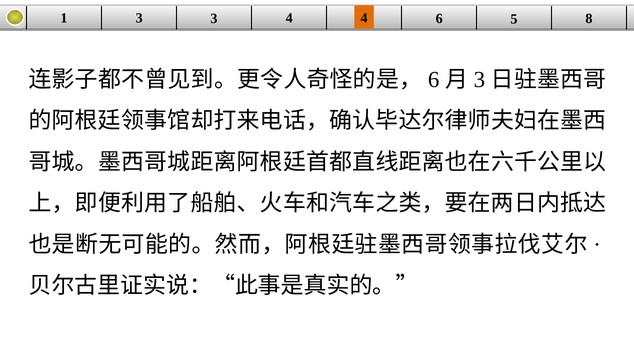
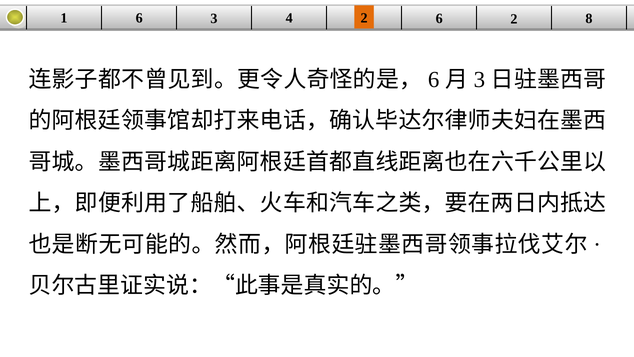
1 3: 3 -> 6 (139, 18)
4 4: 4 -> 2 (364, 18)
6 5: 5 -> 2 (514, 19)
